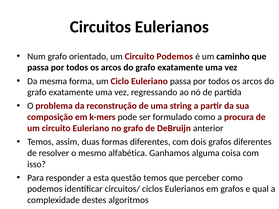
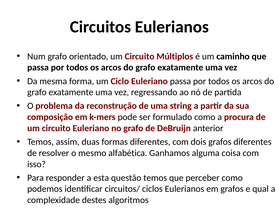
Circuito Podemos: Podemos -> Múltiplos (175, 56)
